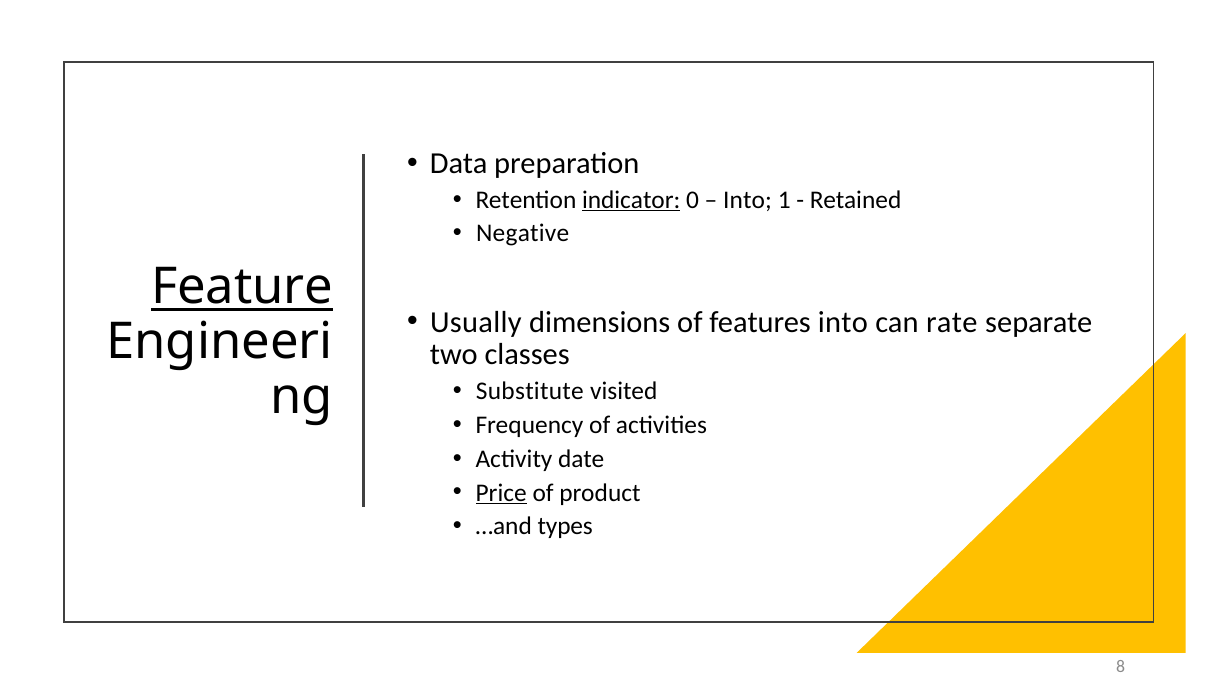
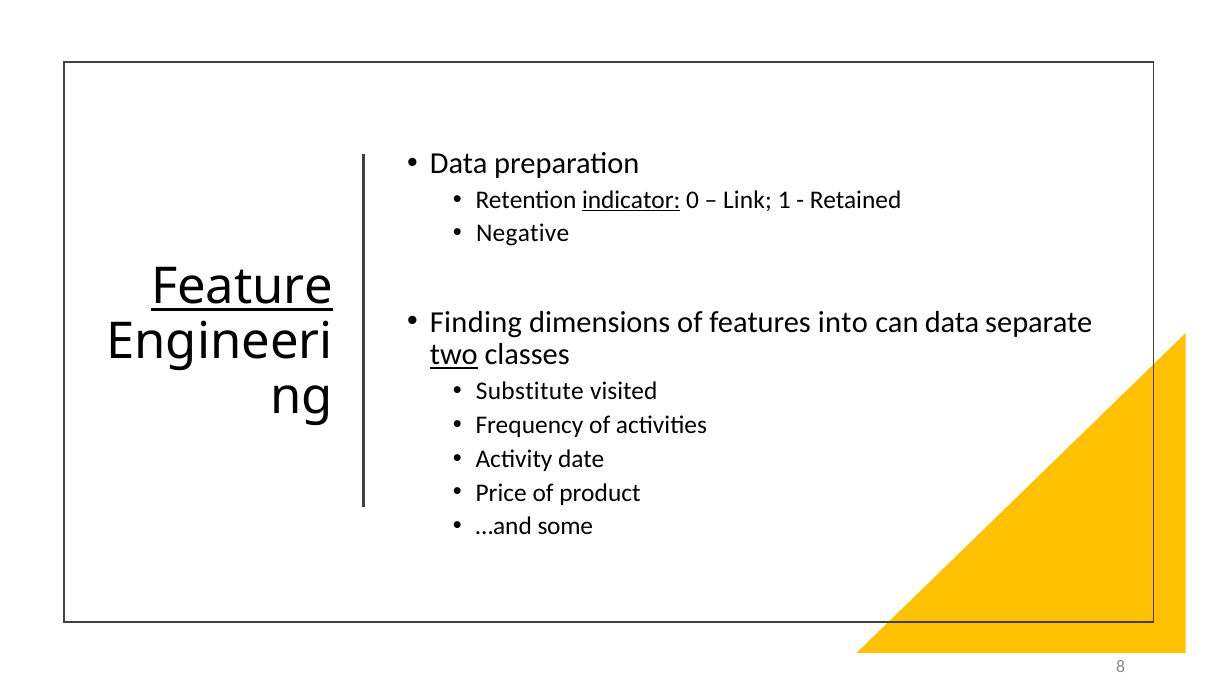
Into: Into -> Link (747, 200)
Usually: Usually -> Finding (476, 322)
can rate: rate -> data (952, 322)
two underline: none -> present (454, 355)
Price underline: present -> none (501, 493)
types: types -> some (565, 526)
